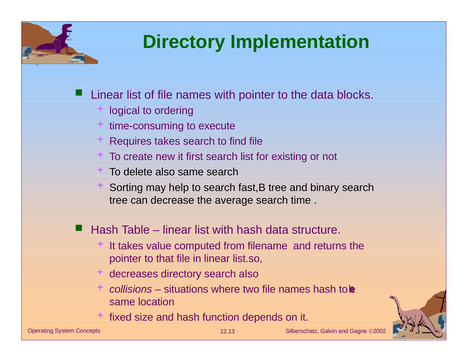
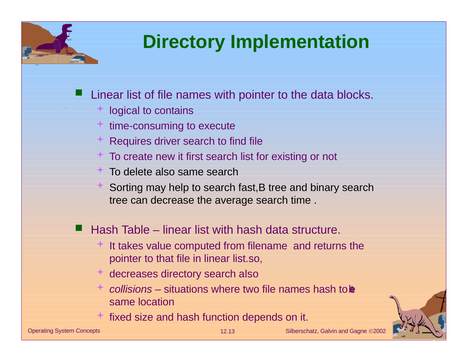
ordering: ordering -> contains (174, 111)
Requires takes: takes -> driver (167, 141)
